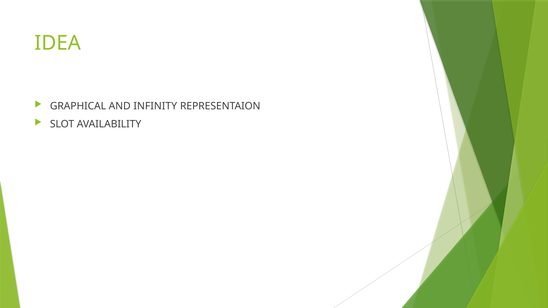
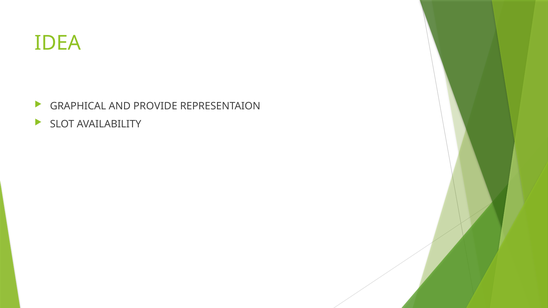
INFINITY: INFINITY -> PROVIDE (155, 106)
